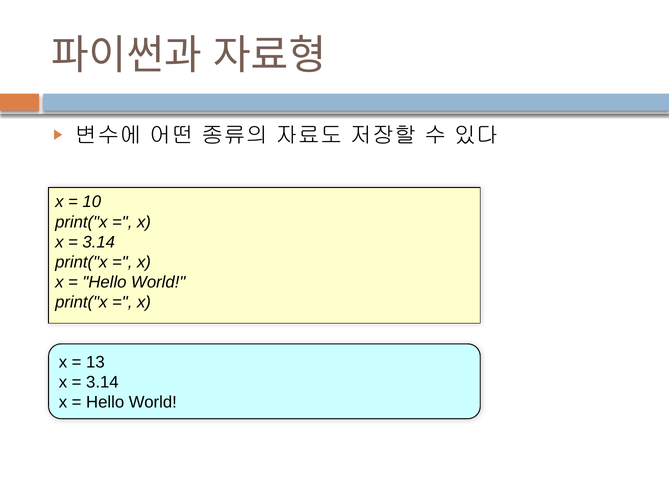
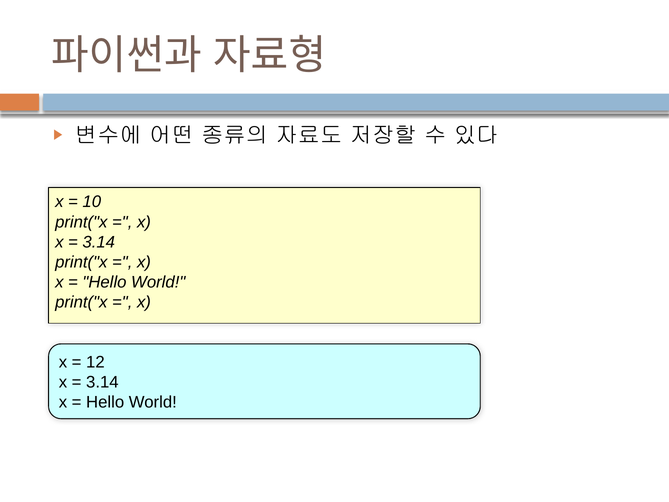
13: 13 -> 12 (95, 362)
